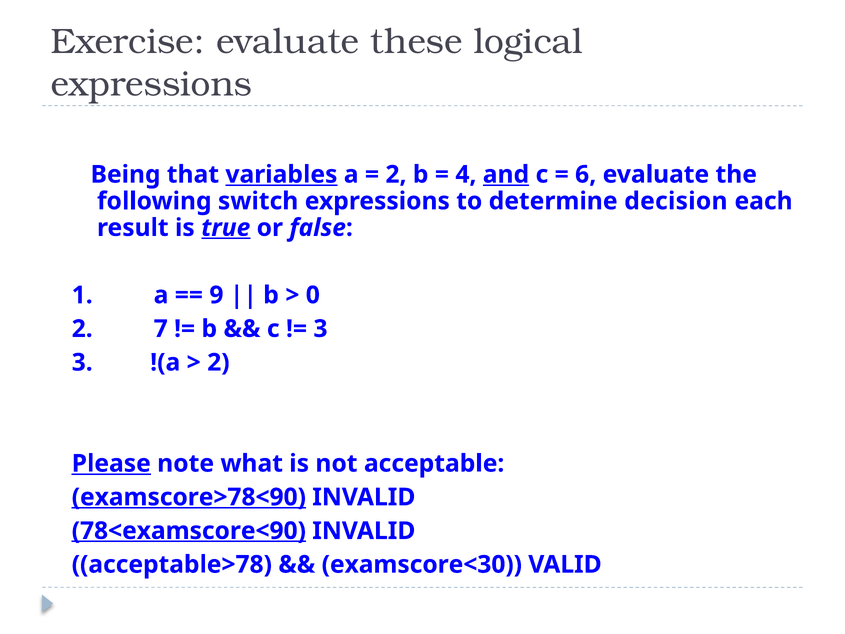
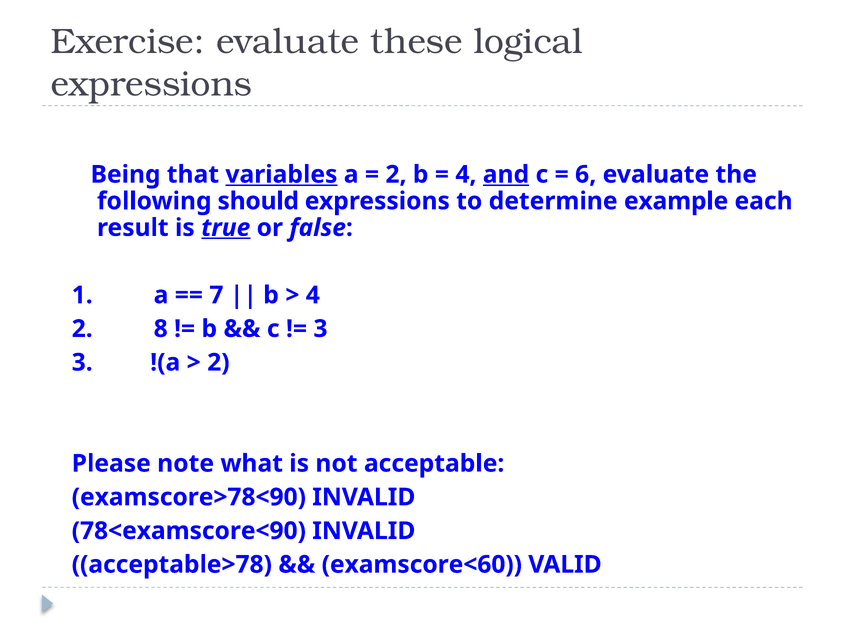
switch: switch -> should (258, 201)
decision: decision -> example (676, 201)
9: 9 -> 7 (216, 295)
0: 0 -> 4 (313, 295)
7: 7 -> 8 (161, 329)
Please underline: present -> none (111, 463)
examscore>78<90 underline: present -> none (189, 497)
78<examscore<90 underline: present -> none (189, 531)
examscore<30: examscore<30 -> examscore<60 (422, 564)
